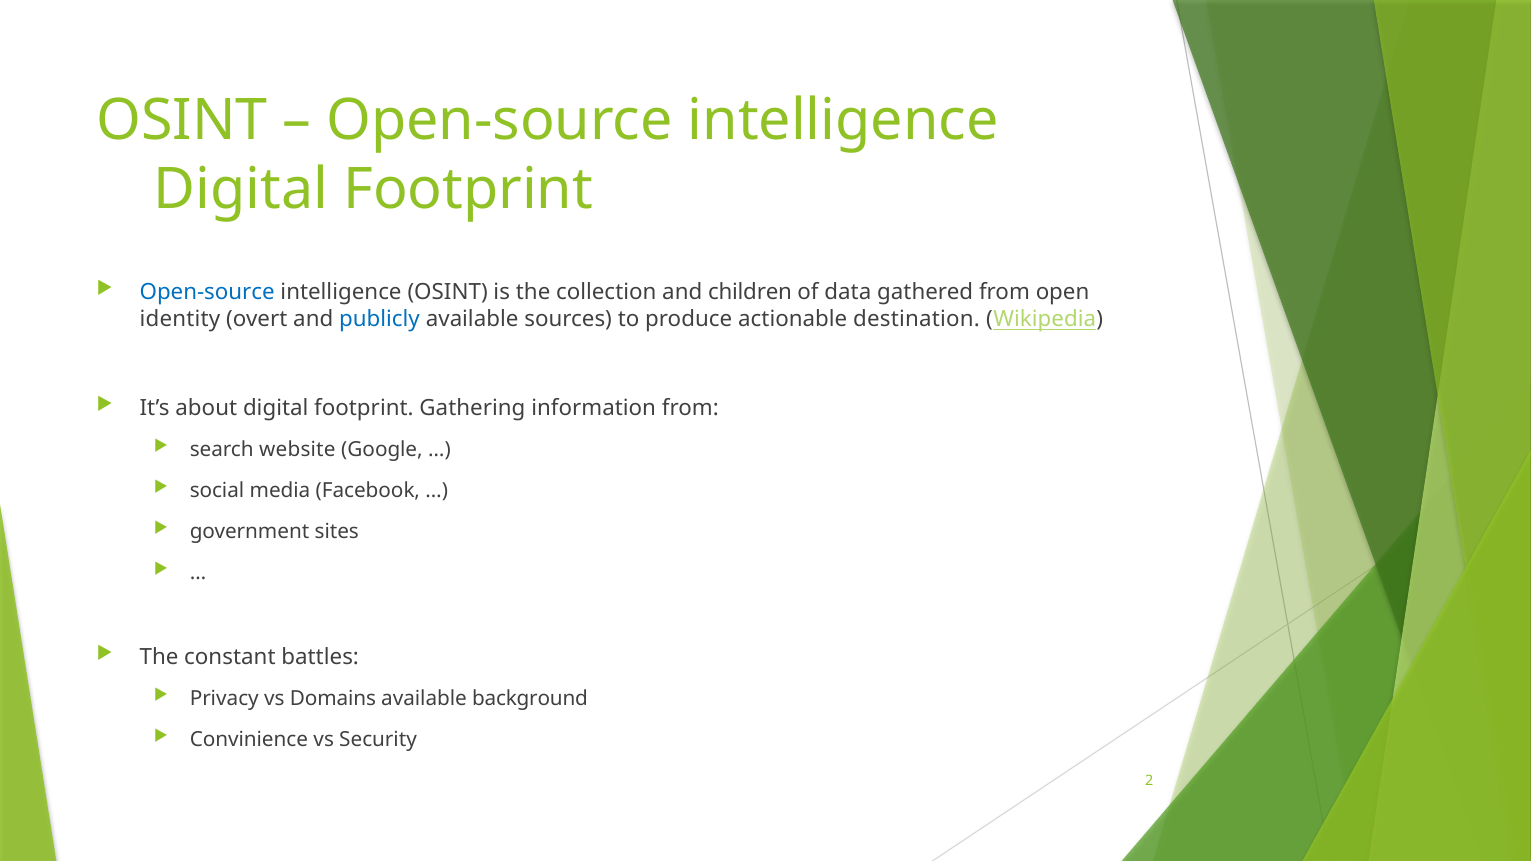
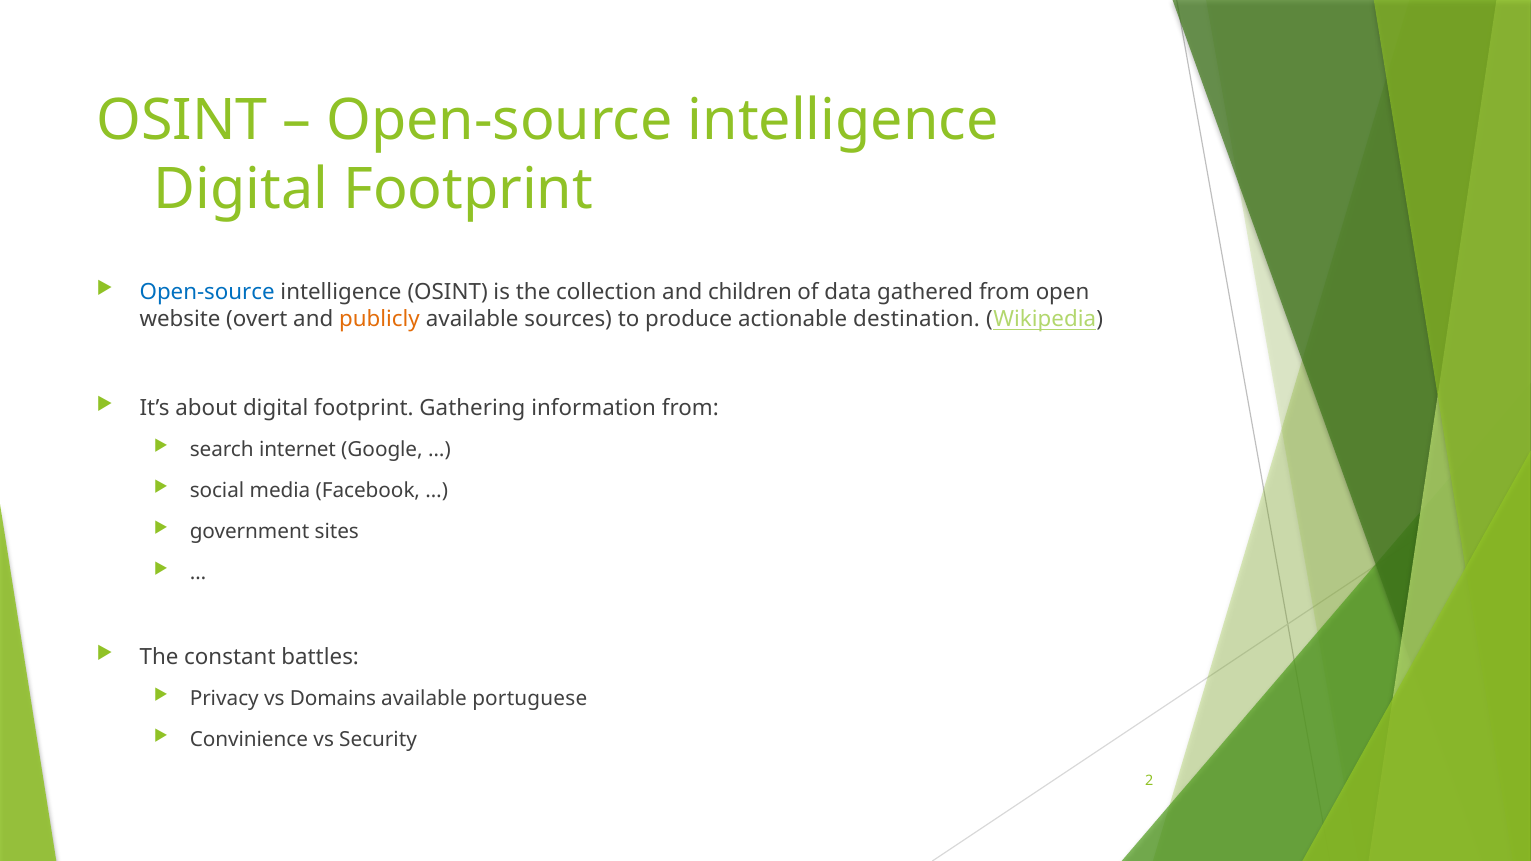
identity: identity -> website (180, 319)
publicly colour: blue -> orange (379, 319)
website: website -> internet (298, 450)
background: background -> portuguese (530, 699)
